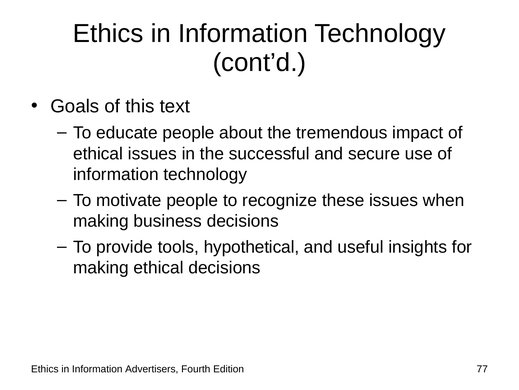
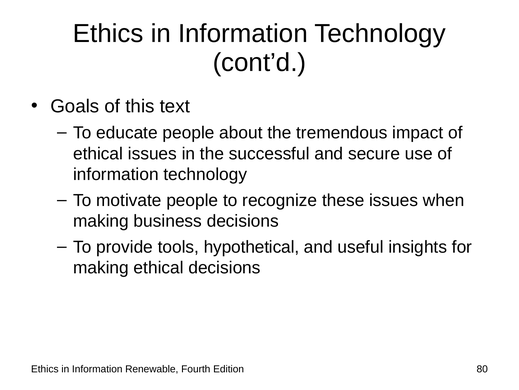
Advertisers: Advertisers -> Renewable (152, 368)
77: 77 -> 80 (482, 368)
